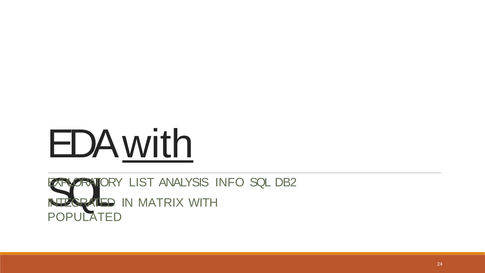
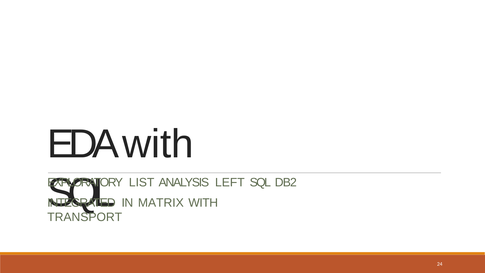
with underline: present -> none (158, 144)
INFO: INFO -> LEFT (230, 182)
POPULATED: POPULATED -> TRANSPORT (85, 217)
